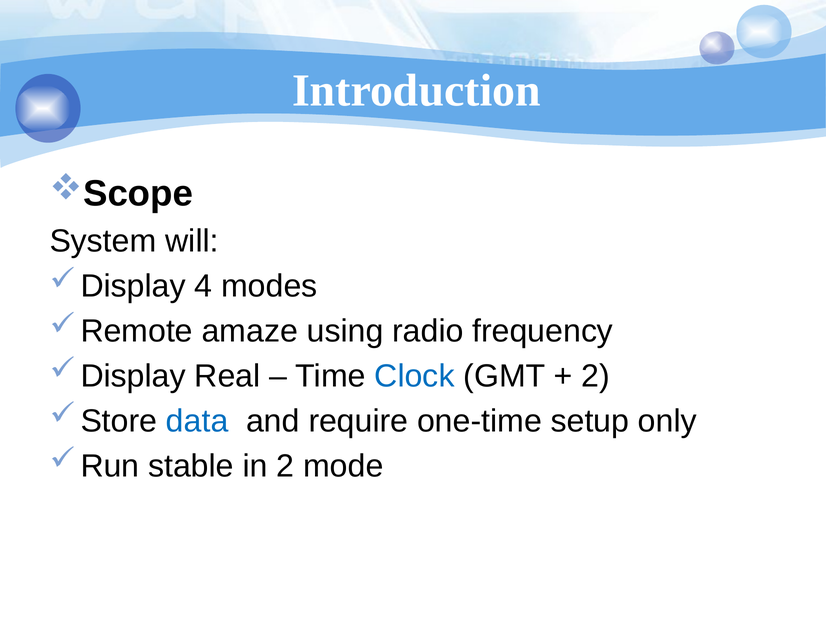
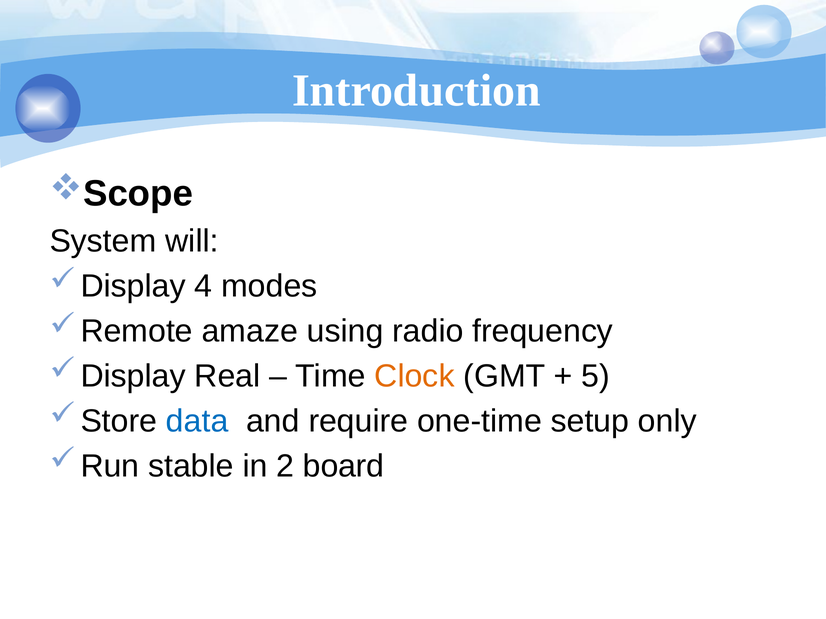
Clock colour: blue -> orange (414, 376)
2: 2 -> 5 (596, 376)
mode: mode -> board (343, 466)
